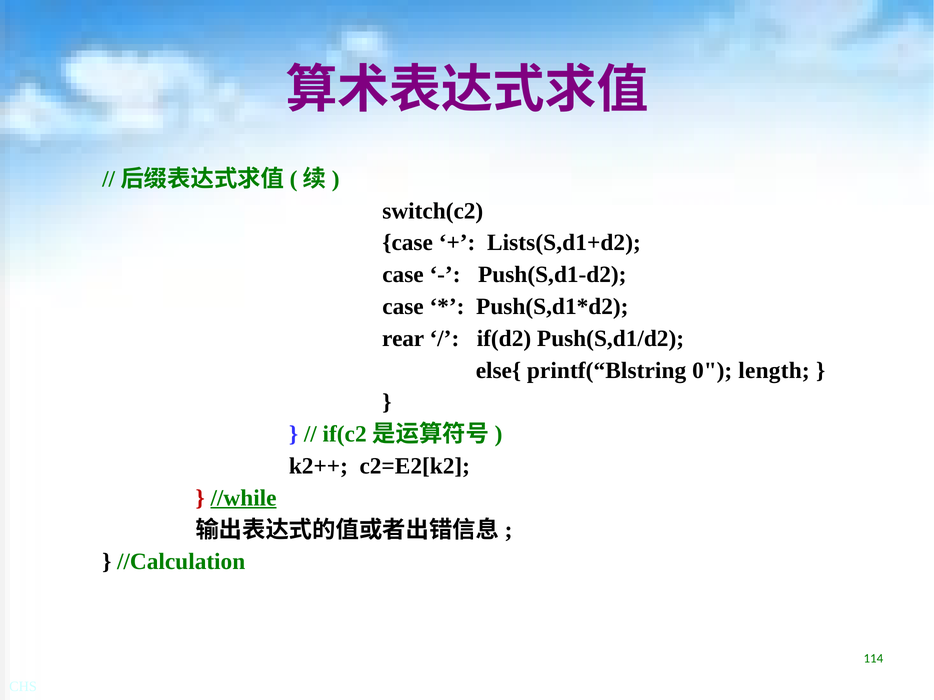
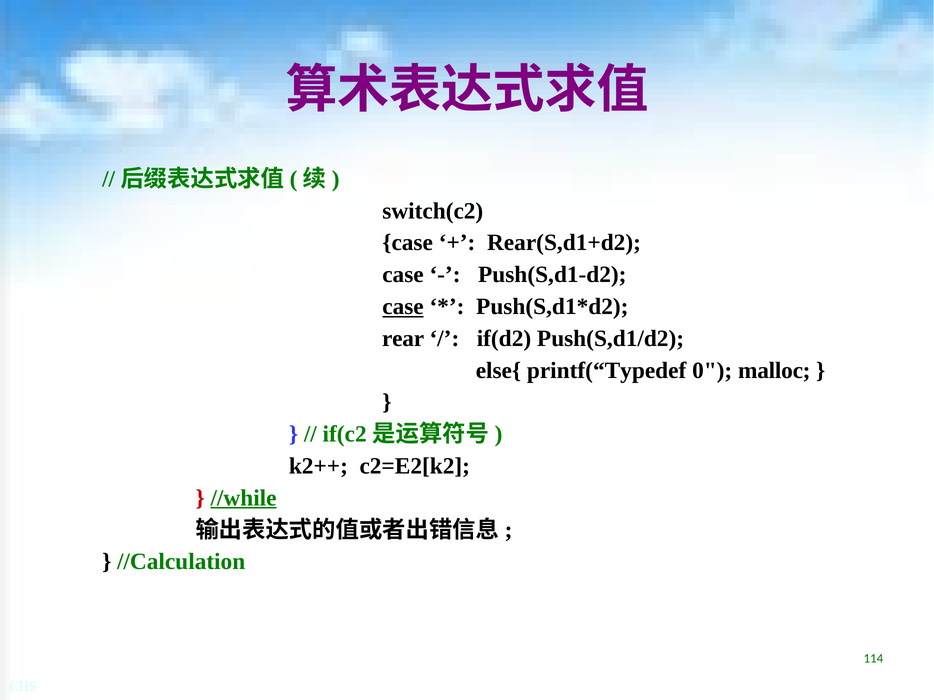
Lists(S,d1+d2: Lists(S,d1+d2 -> Rear(S,d1+d2 (564, 243)
case underline: none -> present (403, 307)
printf(“Blstring: printf(“Blstring -> printf(“Typedef (607, 371)
length: length -> malloc (774, 371)
